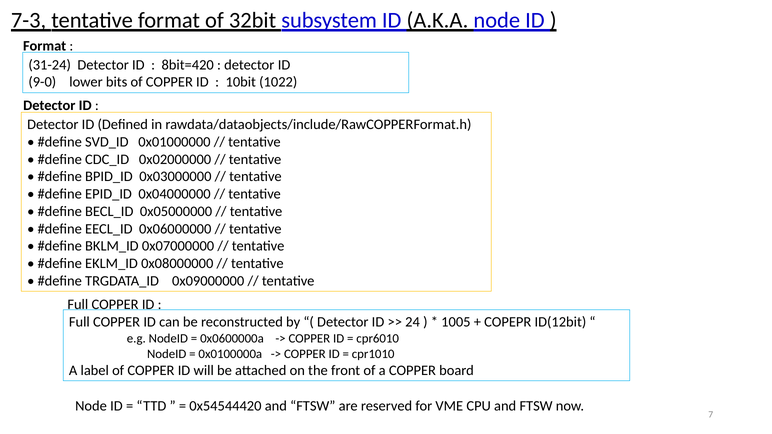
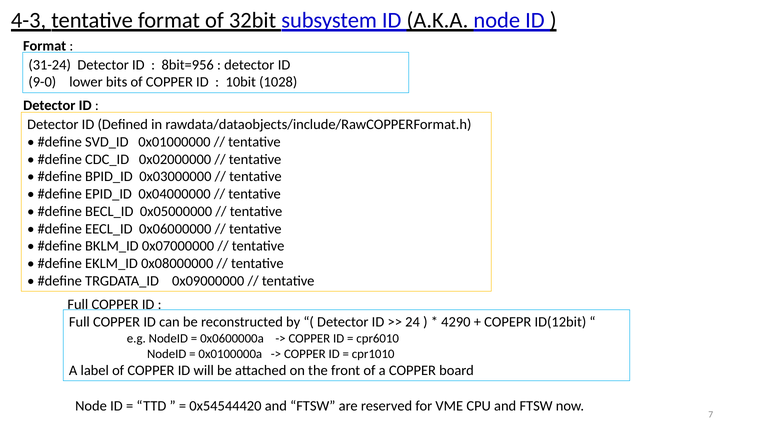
7-3: 7-3 -> 4-3 (29, 21)
8bit=420: 8bit=420 -> 8bit=956 (188, 65)
1022: 1022 -> 1028 (278, 82)
1005: 1005 -> 4290 (456, 322)
